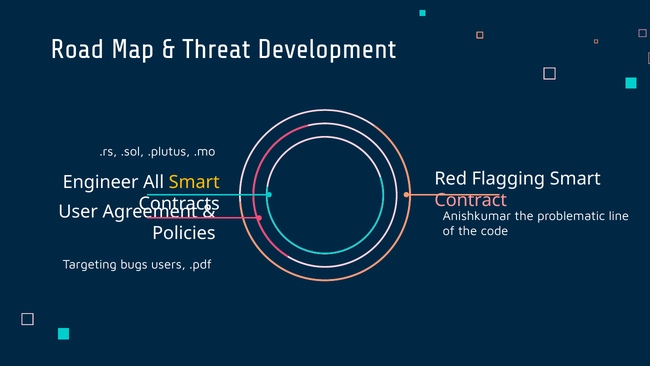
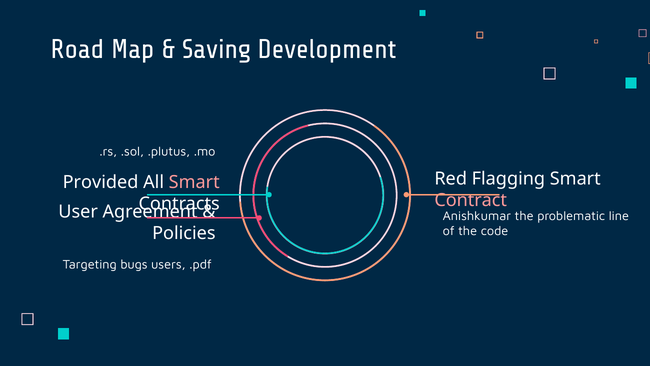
Threat: Threat -> Saving (216, 49)
Engineer: Engineer -> Provided (101, 182)
Smart colour: yellow -> pink (194, 182)
